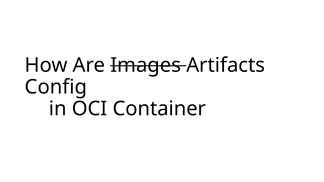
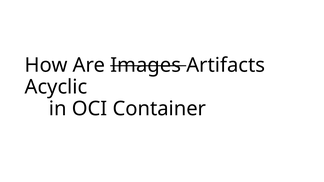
Config: Config -> Acyclic (56, 87)
